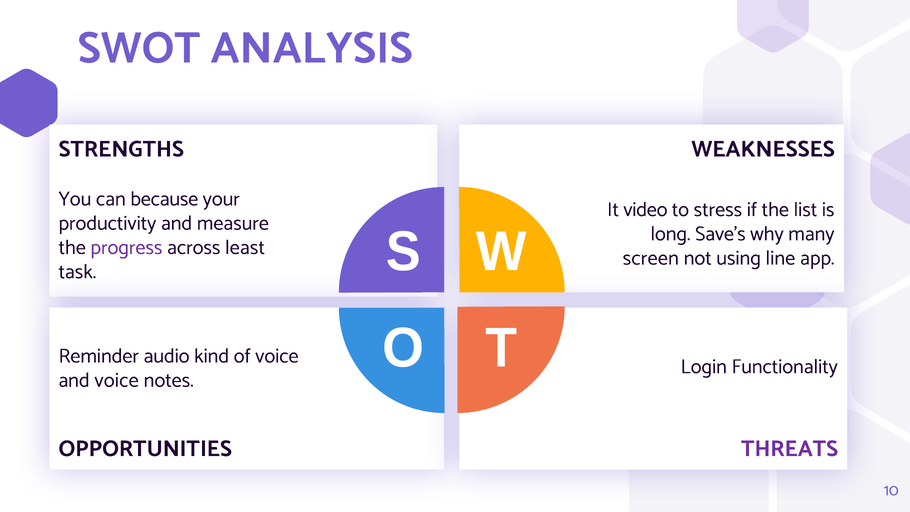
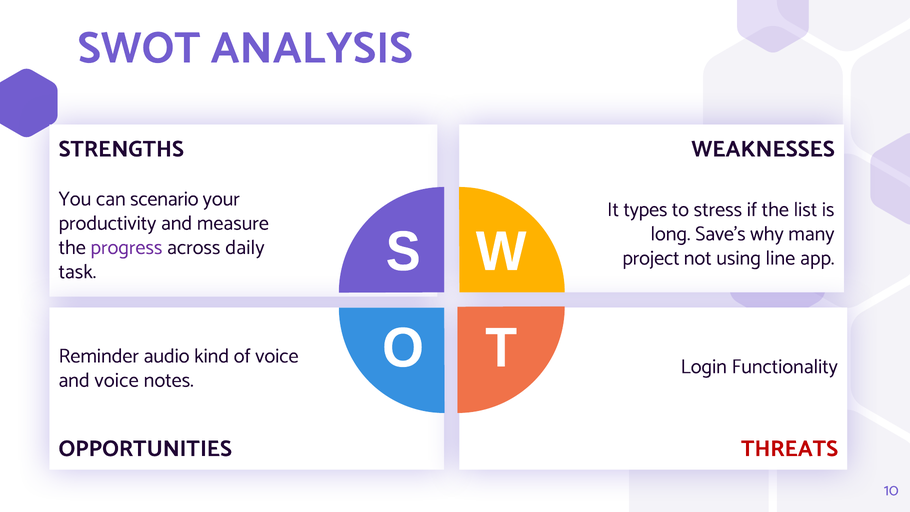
because: because -> scenario (164, 199)
video: video -> types (645, 209)
least: least -> daily (245, 247)
screen: screen -> project (651, 258)
THREATS colour: purple -> red (790, 448)
